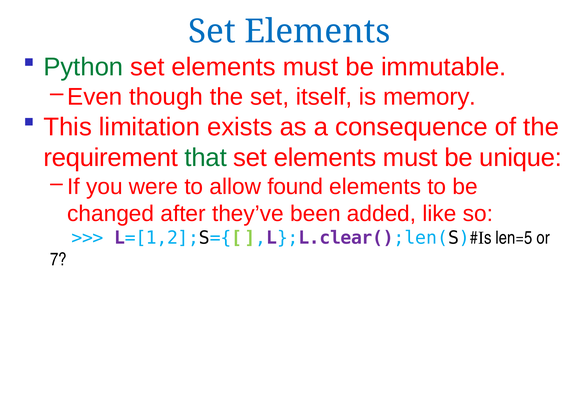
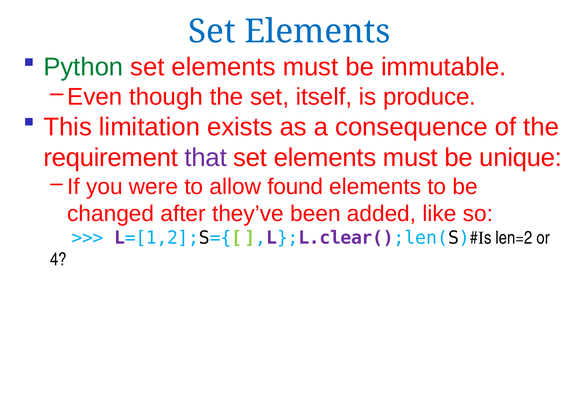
memory: memory -> produce (430, 97)
that colour: green -> purple (206, 158)
len=5: len=5 -> len=2 (514, 238)
7: 7 -> 4 (58, 260)
